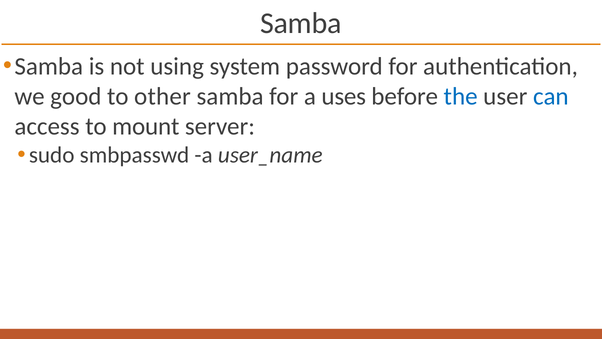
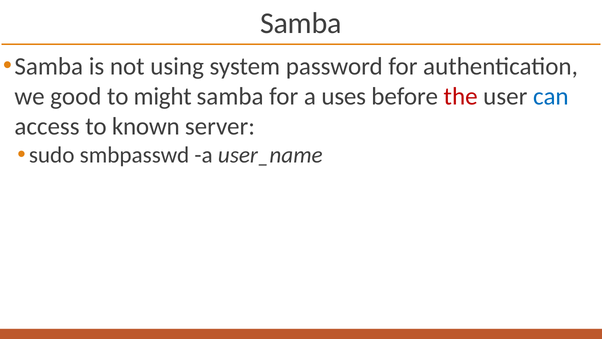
other: other -> might (163, 96)
the colour: blue -> red (461, 96)
mount: mount -> known (146, 126)
